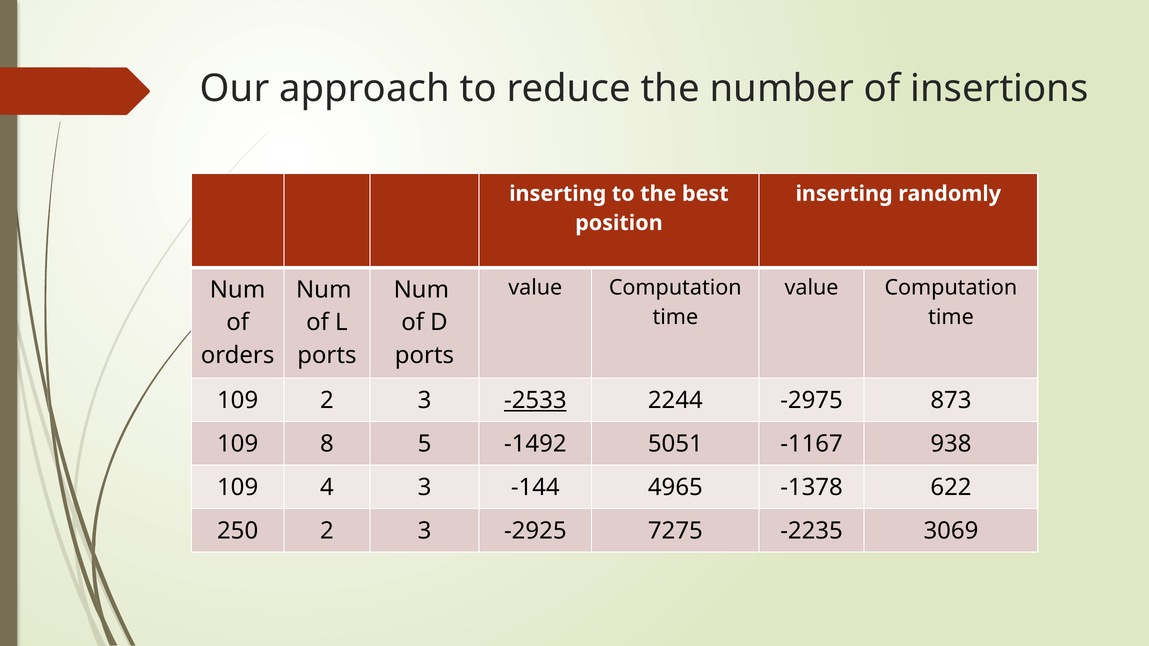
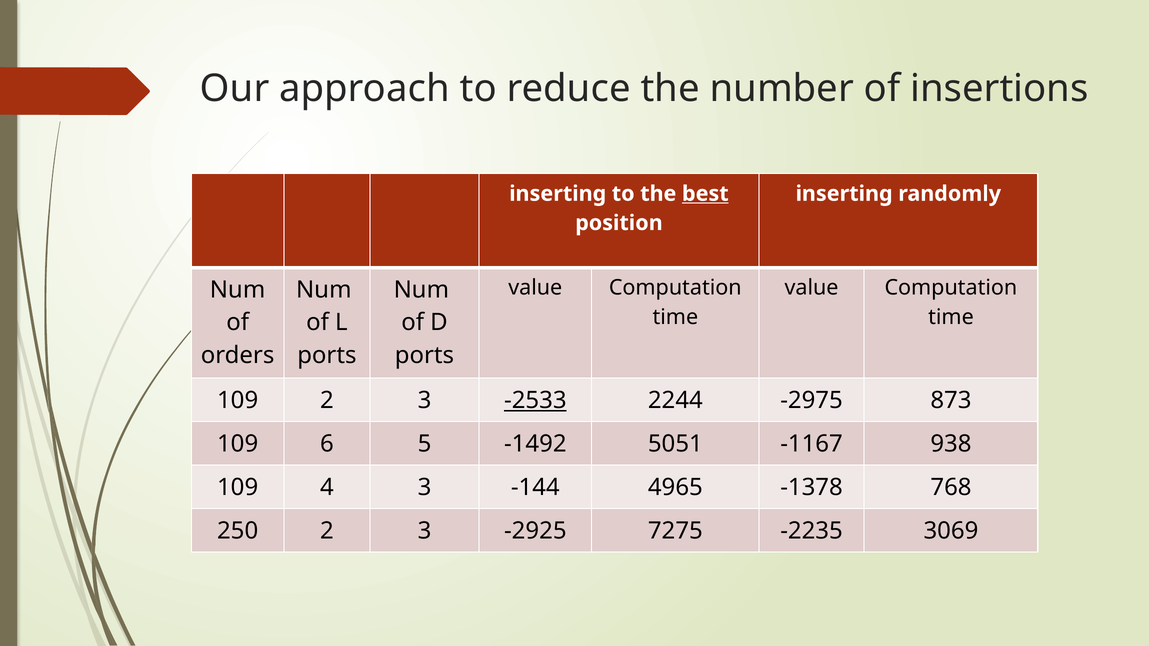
best underline: none -> present (705, 194)
8: 8 -> 6 (327, 444)
622: 622 -> 768 (951, 488)
